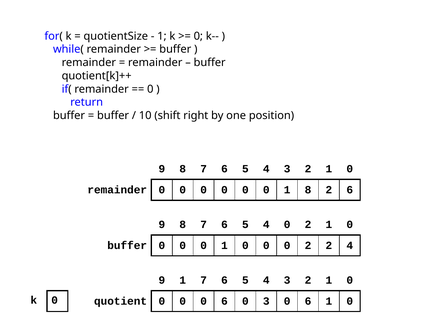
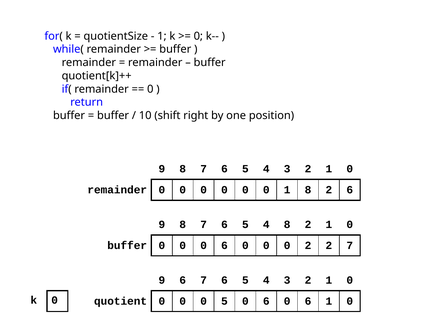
4 0: 0 -> 8 (287, 225)
1: 1 -> 6 (224, 246)
2 4: 4 -> 7 (350, 246)
9 1: 1 -> 6 (183, 281)
0 0 6: 6 -> 5 (224, 301)
3: 3 -> 6 (266, 301)
